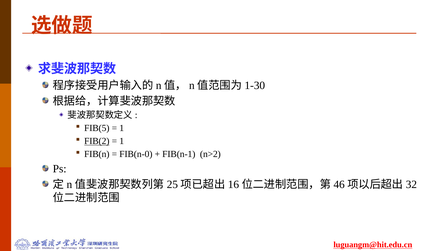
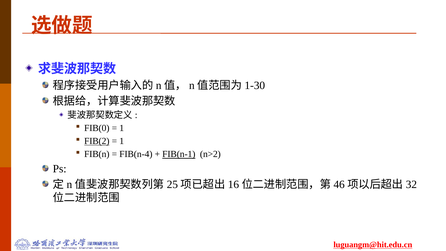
FIB(5: FIB(5 -> FIB(0 (97, 128)
FIB(n-0: FIB(n-0 -> FIB(n-4 (136, 154)
FIB(n-1 underline: none -> present (179, 154)
